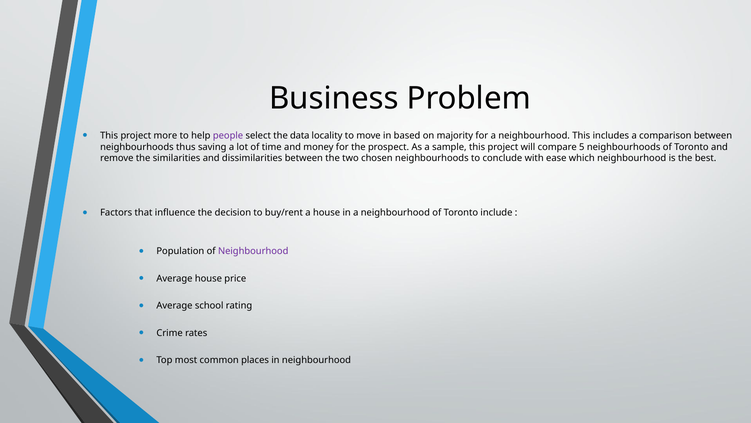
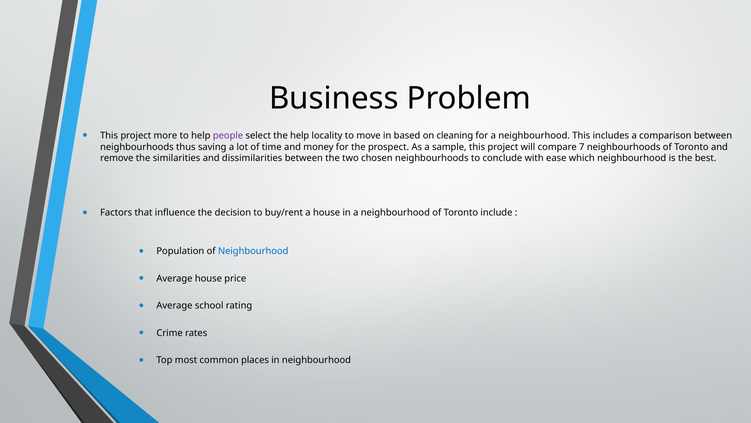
the data: data -> help (300, 135)
majority: majority -> cleaning (455, 135)
5: 5 -> 7 (582, 147)
Neighbourhood colour: purple -> blue (253, 251)
